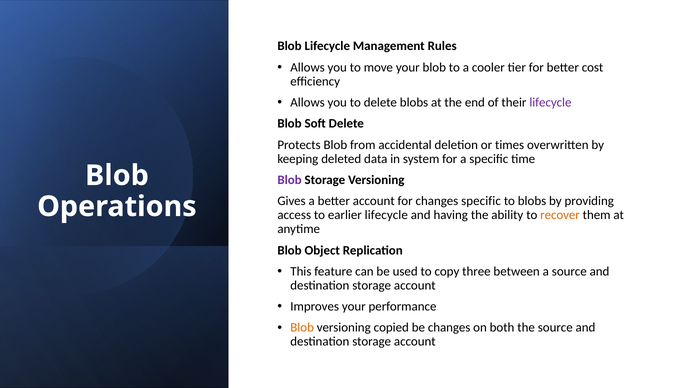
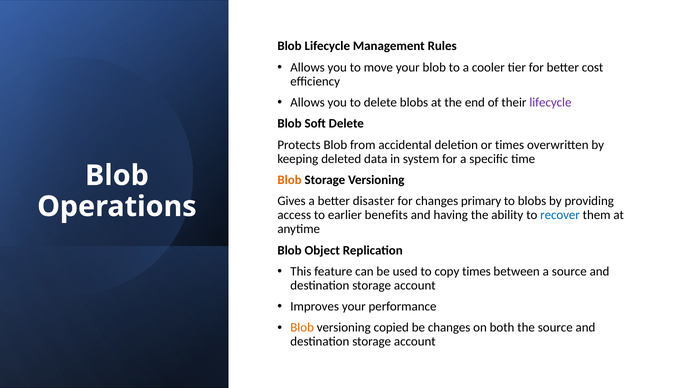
Blob colour: purple -> orange (290, 180)
better account: account -> disaster (374, 201)
changes specific: specific -> primary (481, 201)
earlier lifecycle: lifecycle -> benefits (386, 215)
recover colour: orange -> blue (560, 215)
copy three: three -> times (476, 271)
